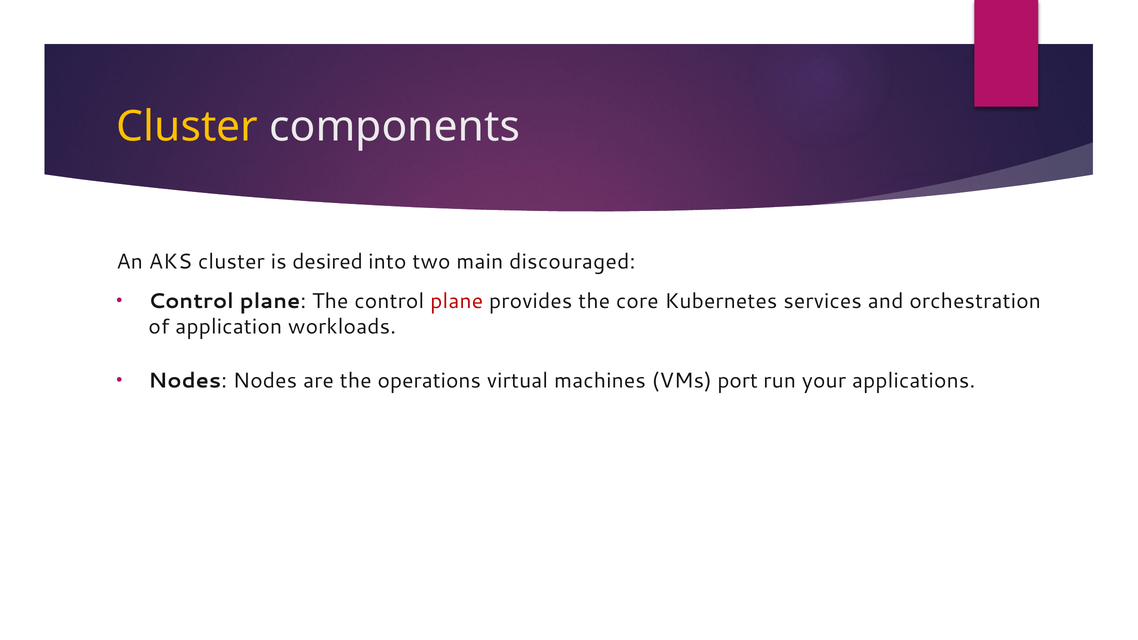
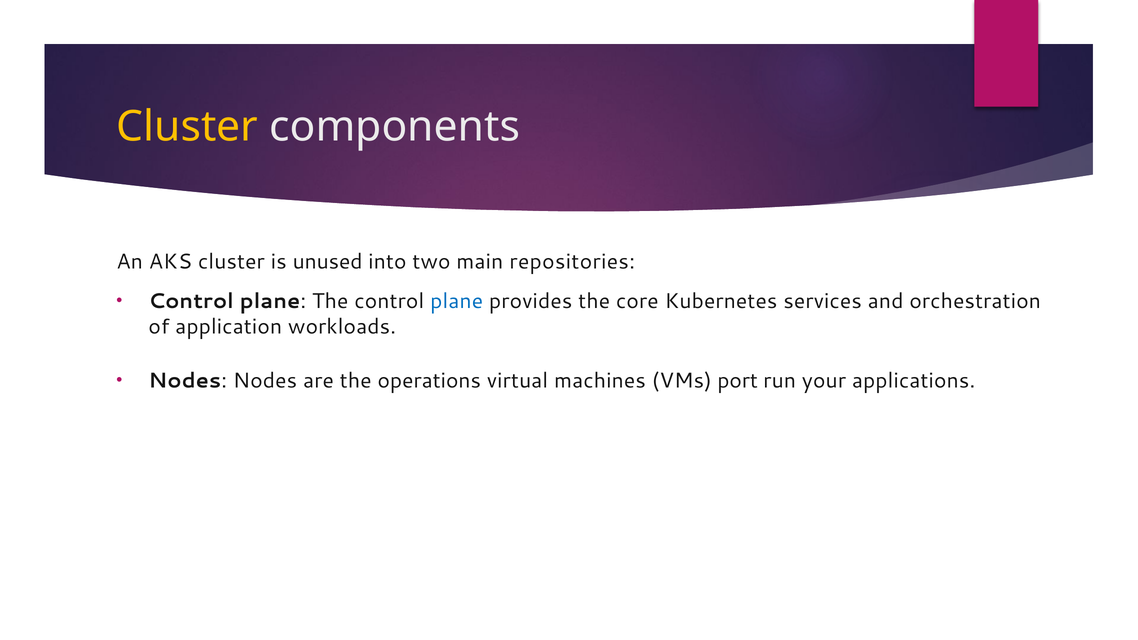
desired: desired -> unused (328, 262)
discouraged: discouraged -> repositories (572, 262)
plane colour: red -> blue (457, 301)
